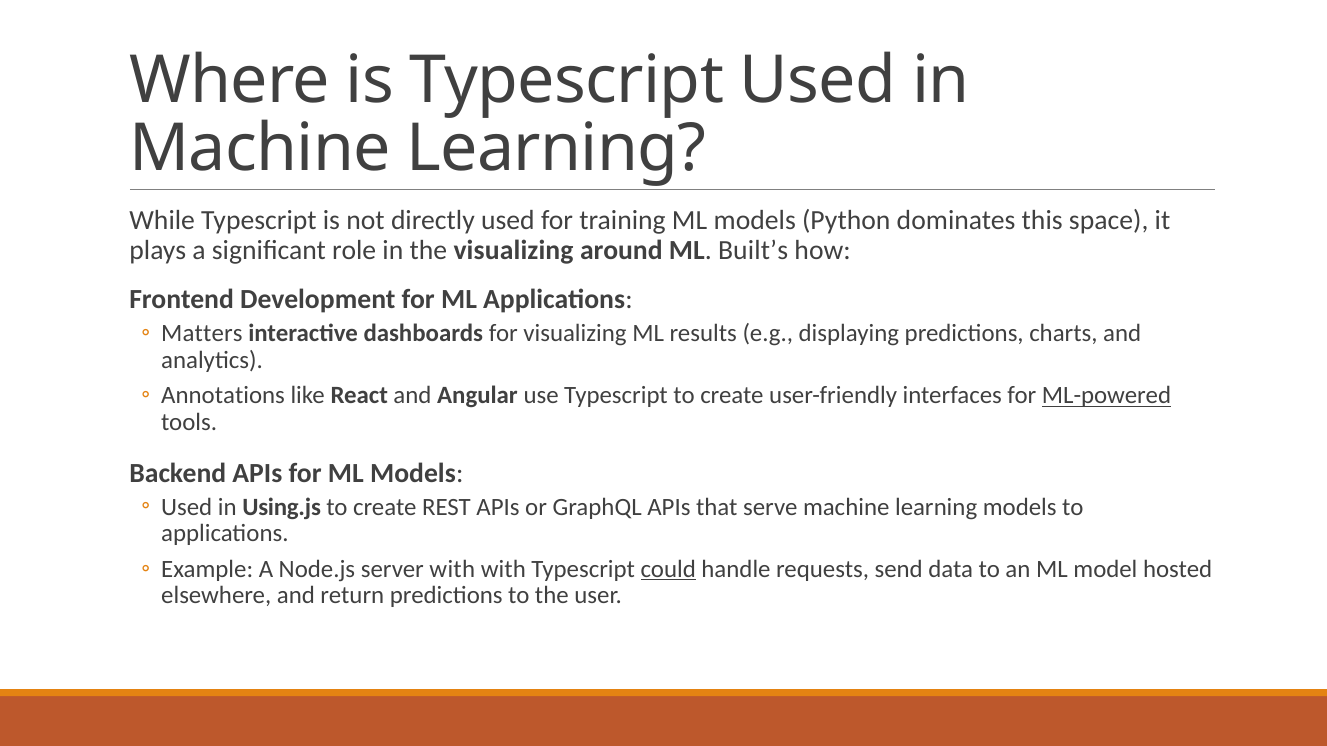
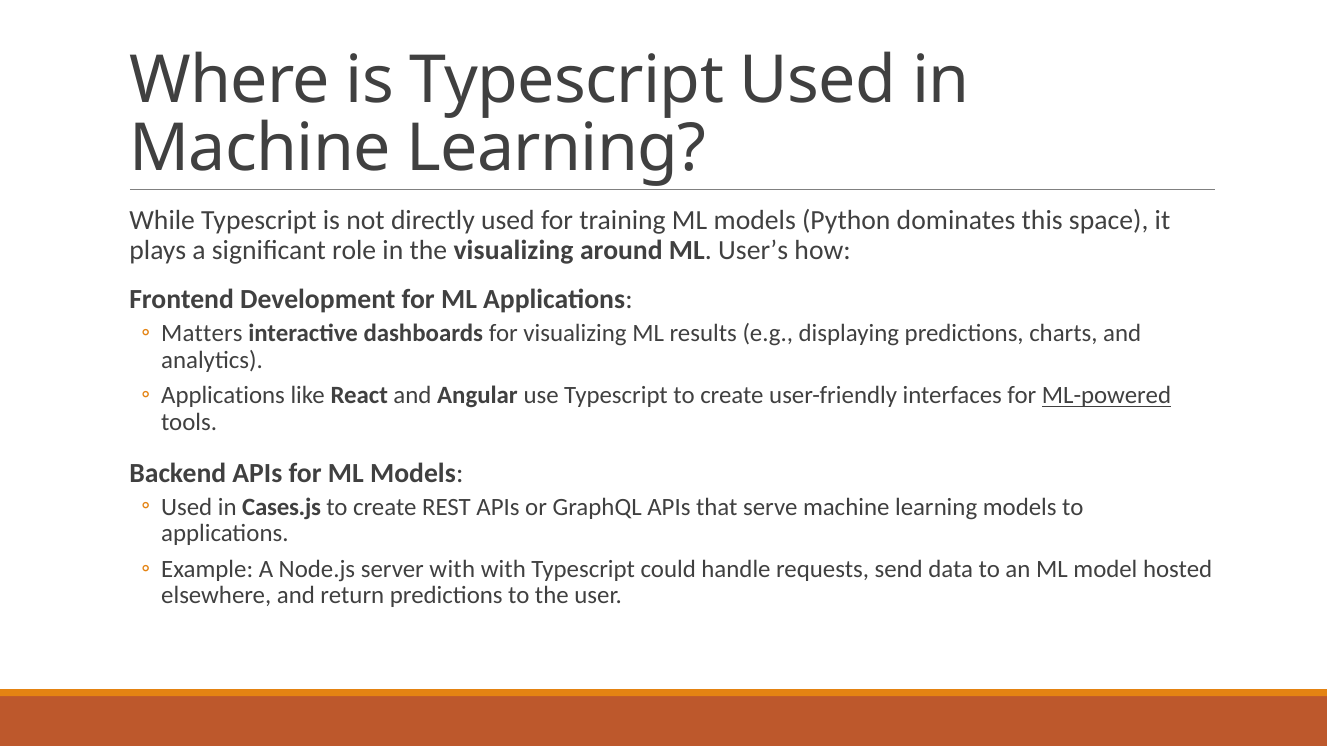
Built’s: Built’s -> User’s (753, 251)
Annotations: Annotations -> Applications (223, 396)
Using.js: Using.js -> Cases.js (282, 507)
could underline: present -> none (668, 569)
